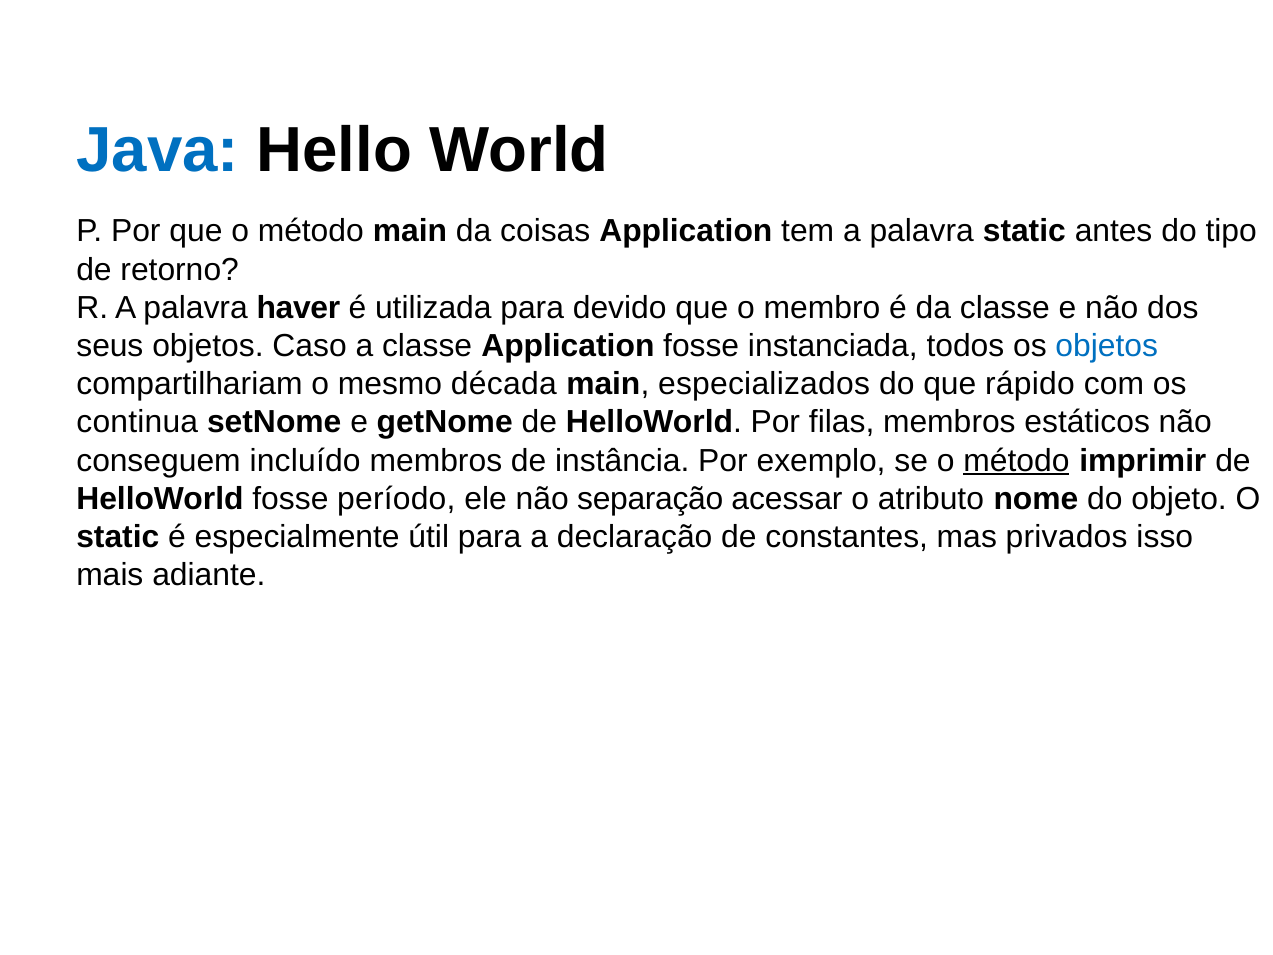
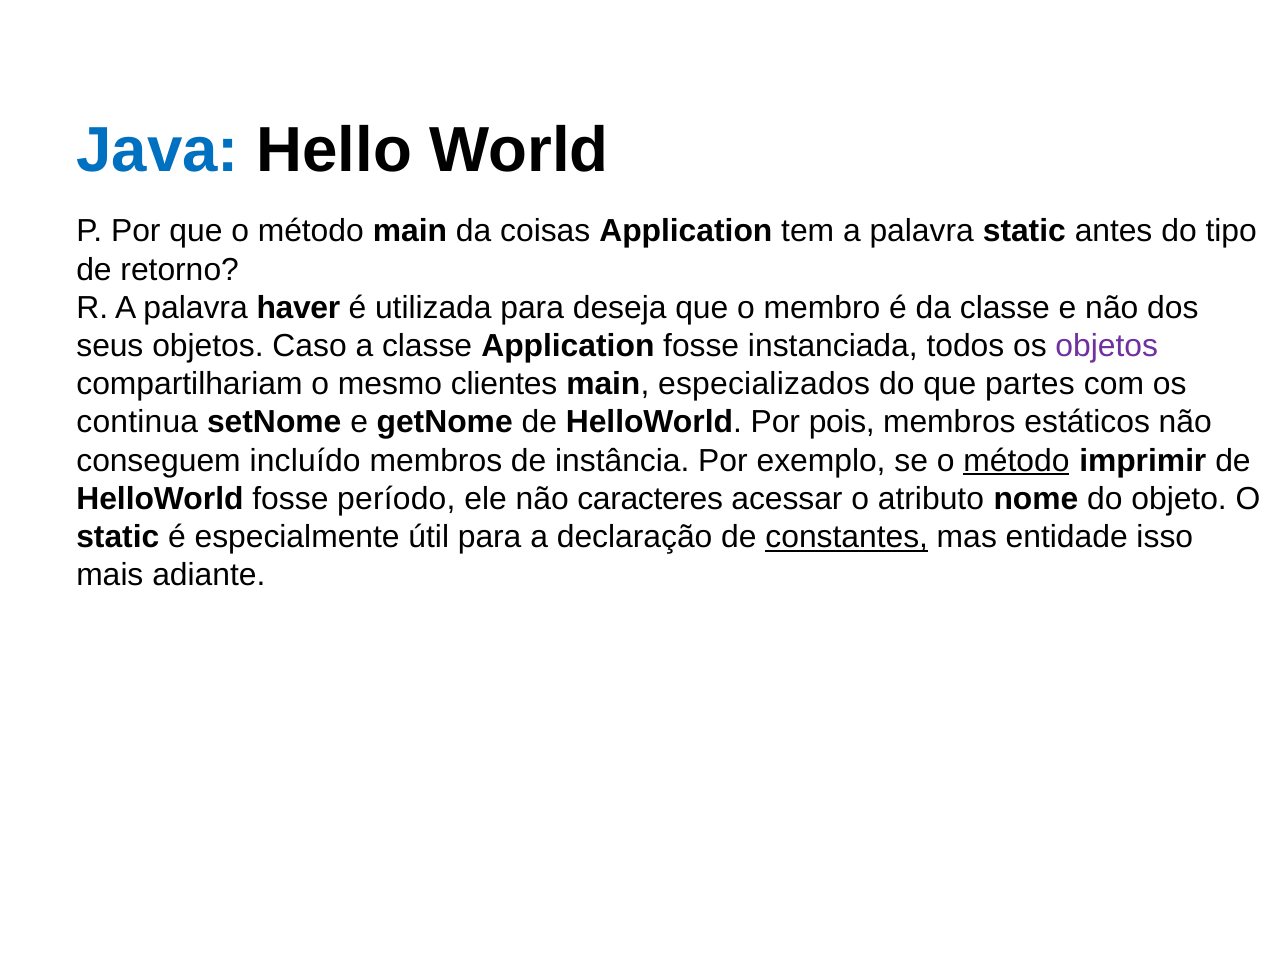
devido: devido -> deseja (620, 308)
objetos colour: blue -> purple (1107, 346)
década: década -> clientes (504, 384)
rápido: rápido -> partes (1030, 384)
filas: filas -> pois (842, 422)
separação: separação -> caracteres (650, 499)
constantes underline: none -> present (847, 537)
privados: privados -> entidade (1067, 537)
